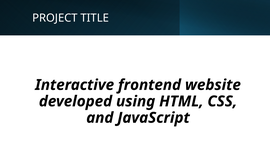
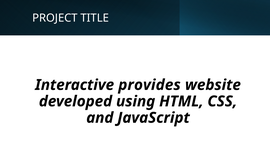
frontend: frontend -> provides (149, 85)
